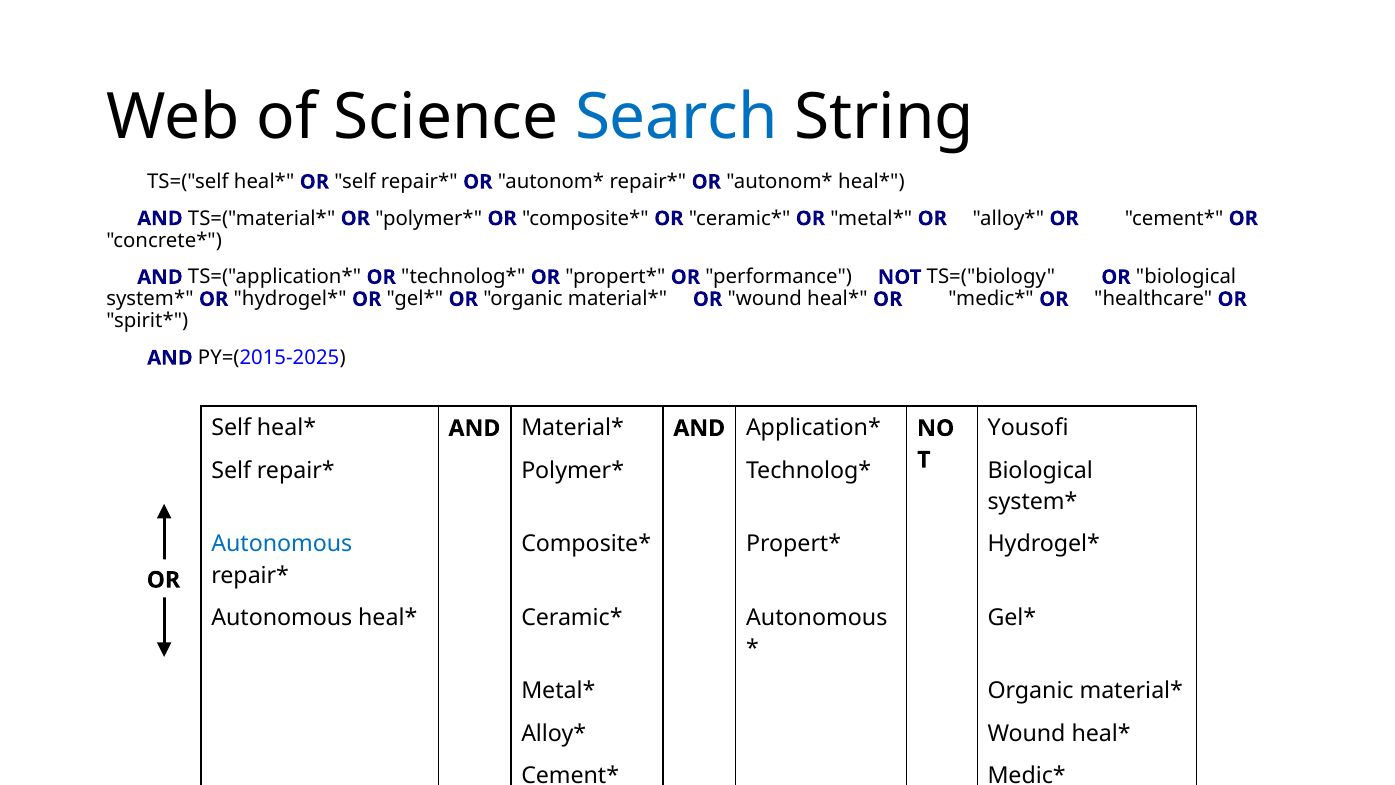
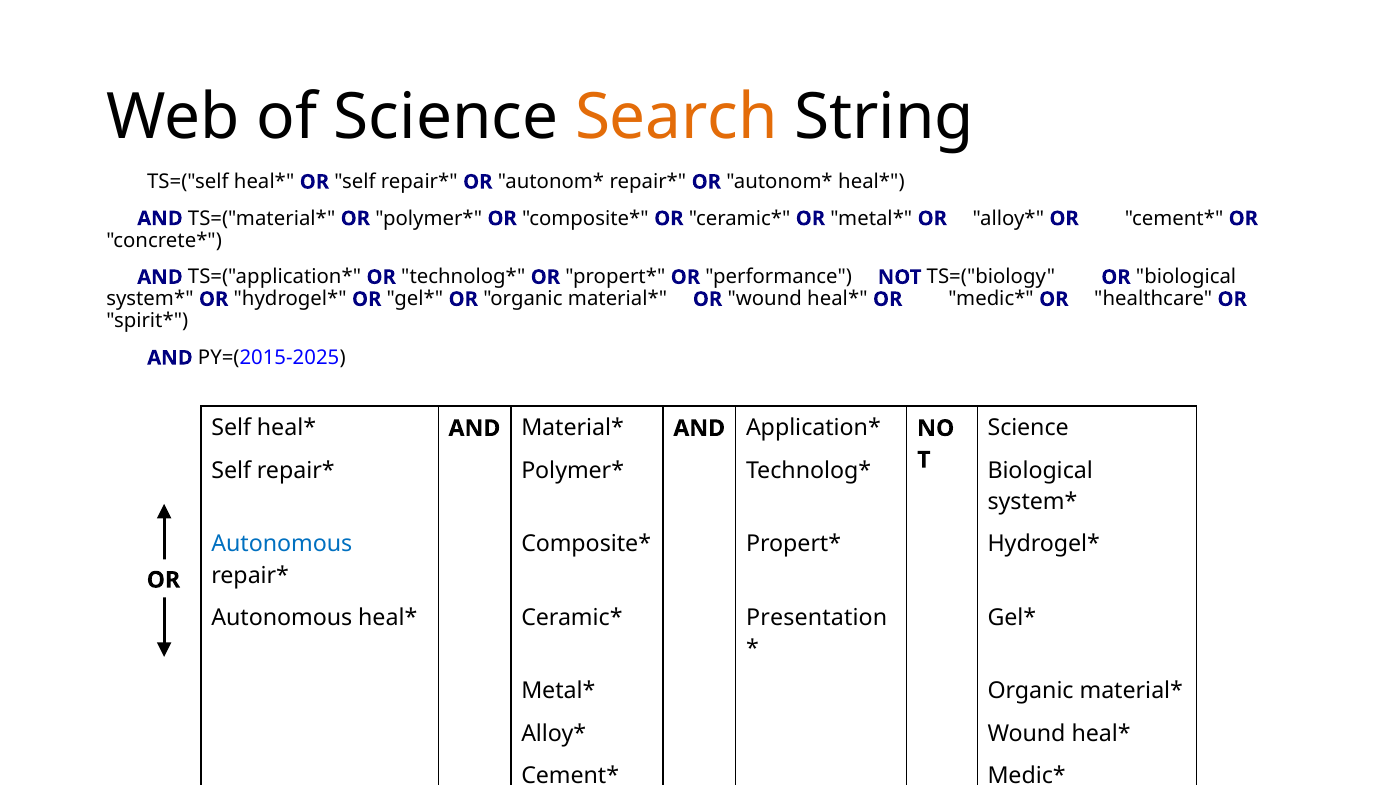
Search colour: blue -> orange (676, 117)
Yousofi: Yousofi -> Science (1028, 428)
Autonomous: Autonomous -> Presentation (817, 617)
